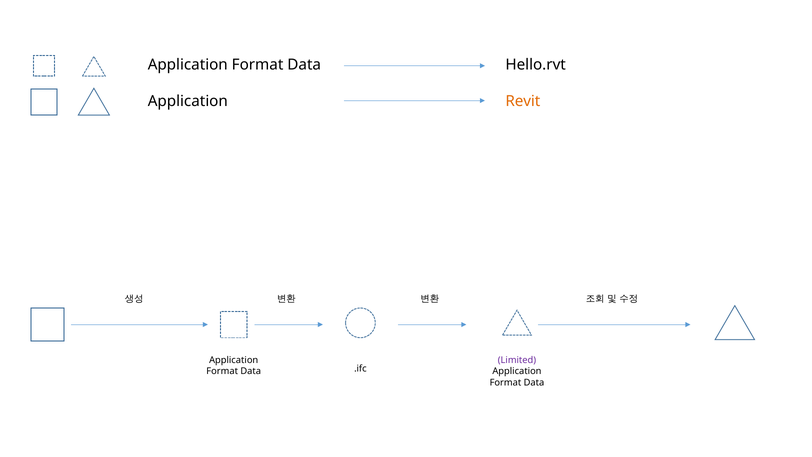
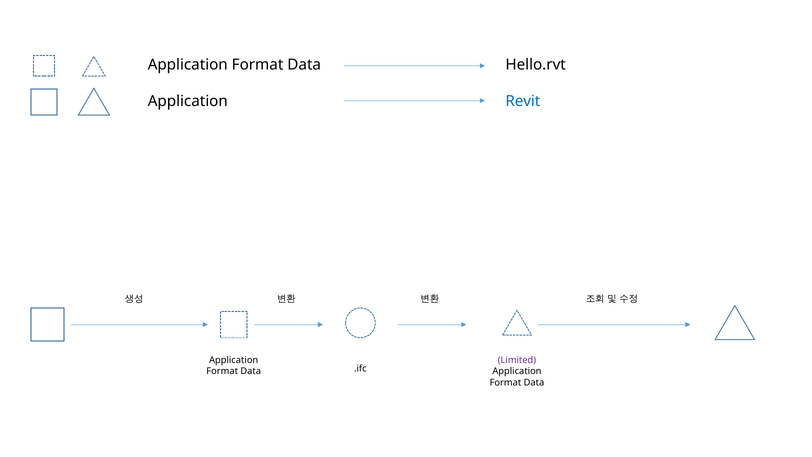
Revit colour: orange -> blue (523, 101)
